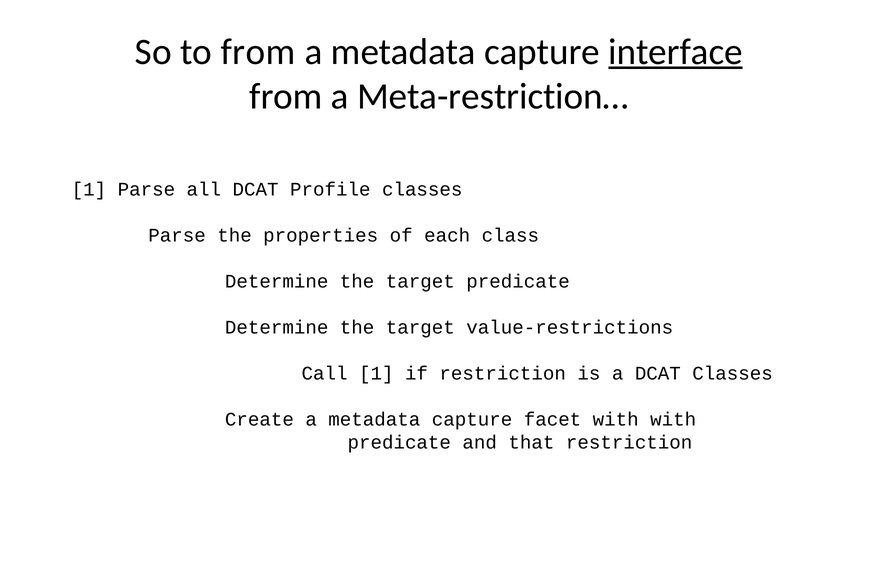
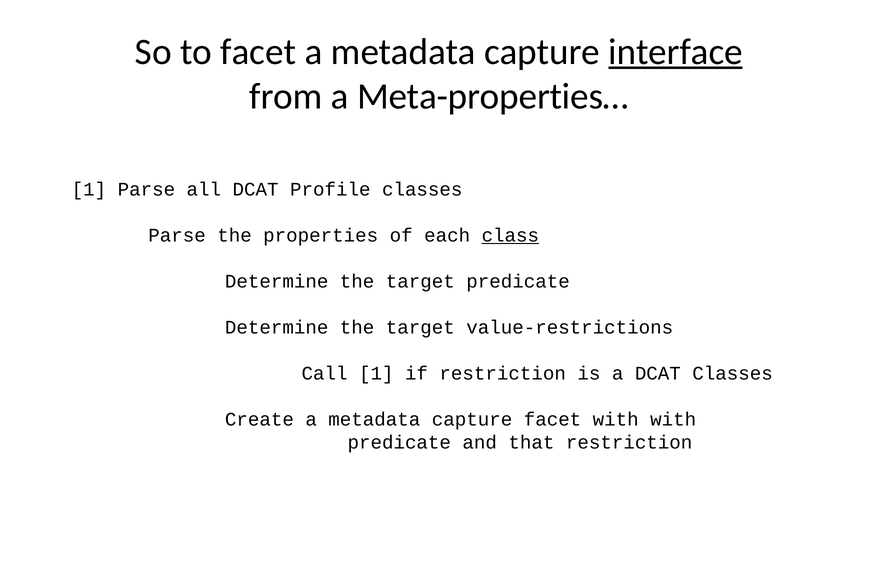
to from: from -> facet (258, 52)
Meta-restriction…: Meta-restriction… -> Meta-properties… (493, 96)
class underline: none -> present (510, 235)
